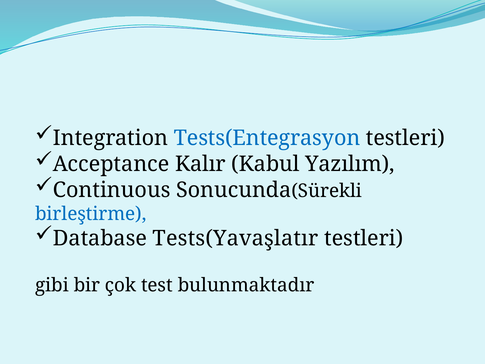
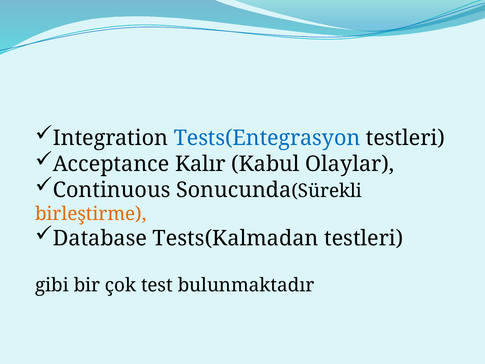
Yazılım: Yazılım -> Olaylar (350, 164)
birleştirme colour: blue -> orange (91, 214)
Tests(Yavaşlatır: Tests(Yavaşlatır -> Tests(Kalmadan (236, 238)
